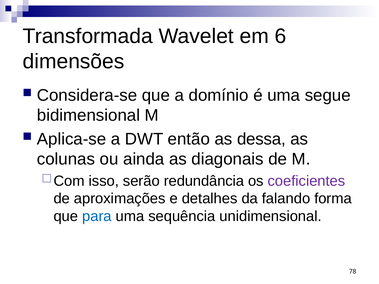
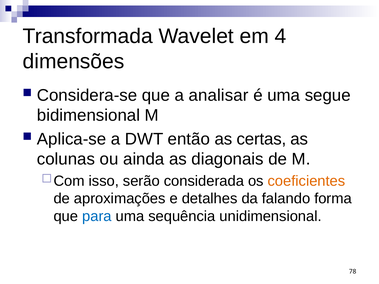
6: 6 -> 4 (281, 36)
domínio: domínio -> analisar (219, 95)
dessa: dessa -> certas (261, 139)
redundância: redundância -> considerada (204, 181)
coeficientes colour: purple -> orange (306, 181)
